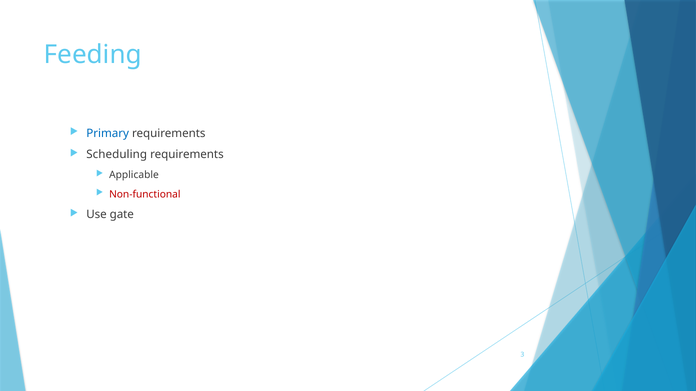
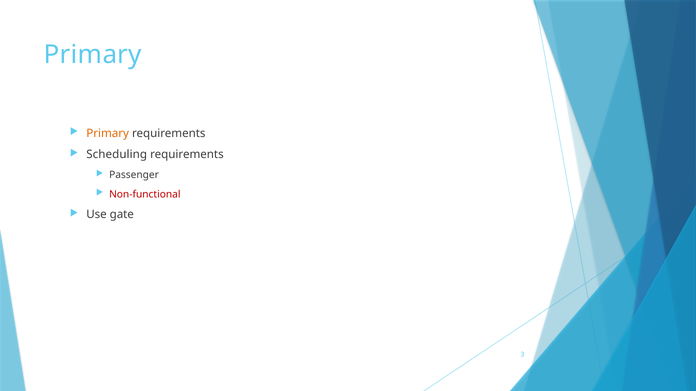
Feeding: Feeding -> Primary (93, 55)
Primary colour: blue -> orange (108, 134)
Applicable: Applicable -> Passenger (134, 175)
